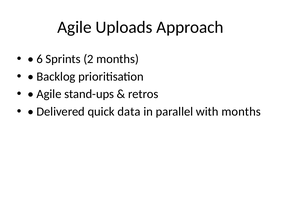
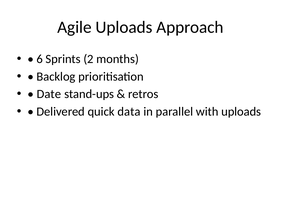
Agile: Agile -> Date (49, 94)
with months: months -> uploads (241, 111)
